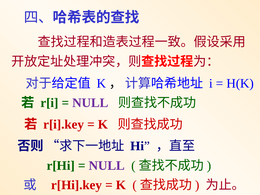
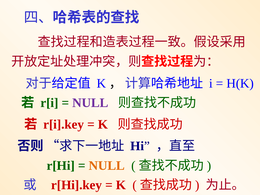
NULL colour: purple -> orange (107, 166)
